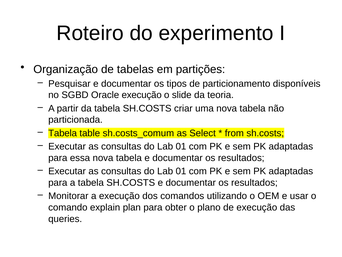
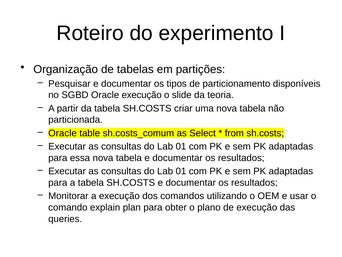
Tabela: Tabela -> Oracle (63, 133)
